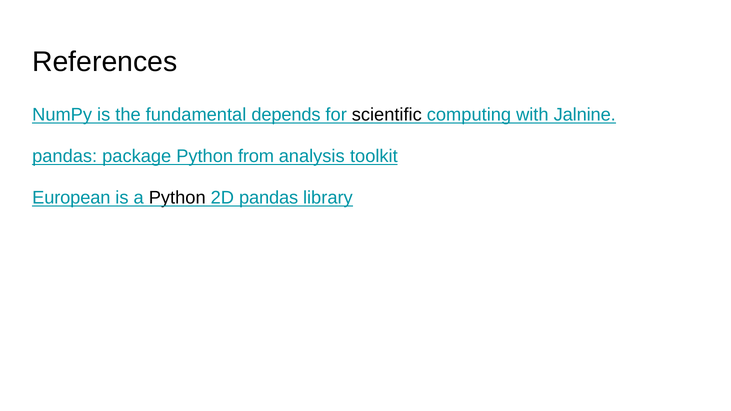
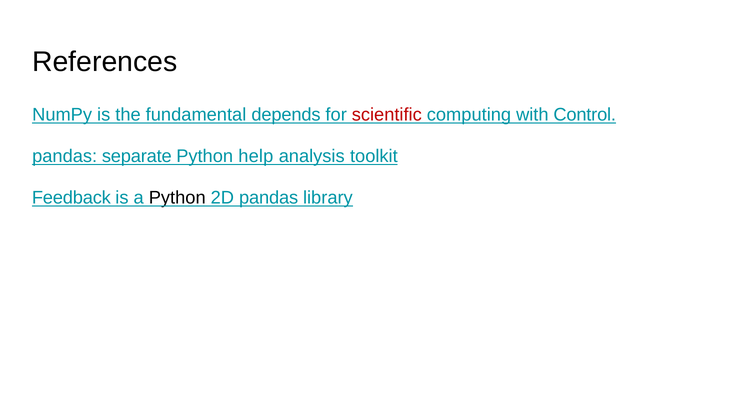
scientific colour: black -> red (387, 115)
Jalnine: Jalnine -> Control (585, 115)
package: package -> separate (137, 156)
from: from -> help (256, 156)
European: European -> Feedback (71, 198)
